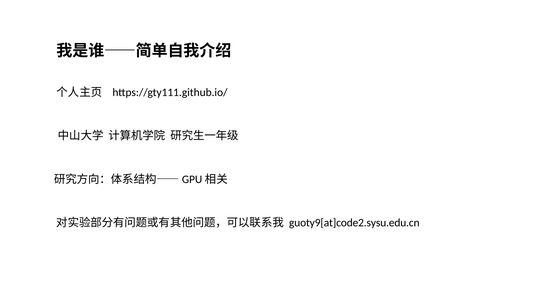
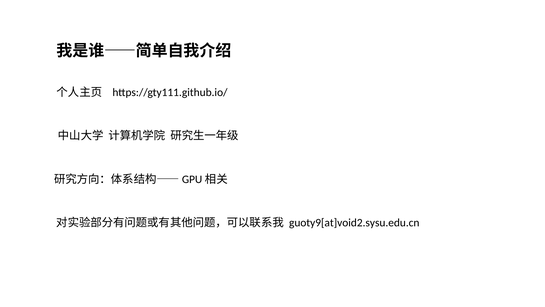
guoty9[at]code2.sysu.edu.cn: guoty9[at]code2.sysu.edu.cn -> guoty9[at]void2.sysu.edu.cn (354, 223)
